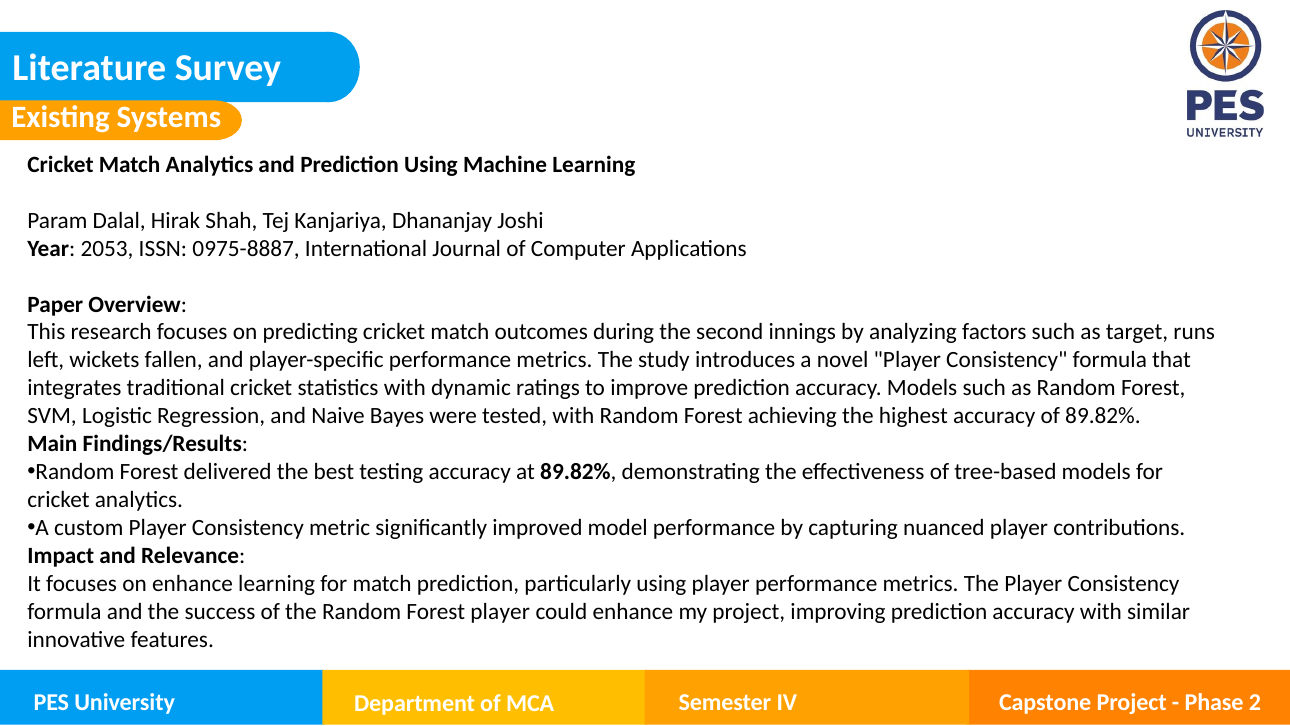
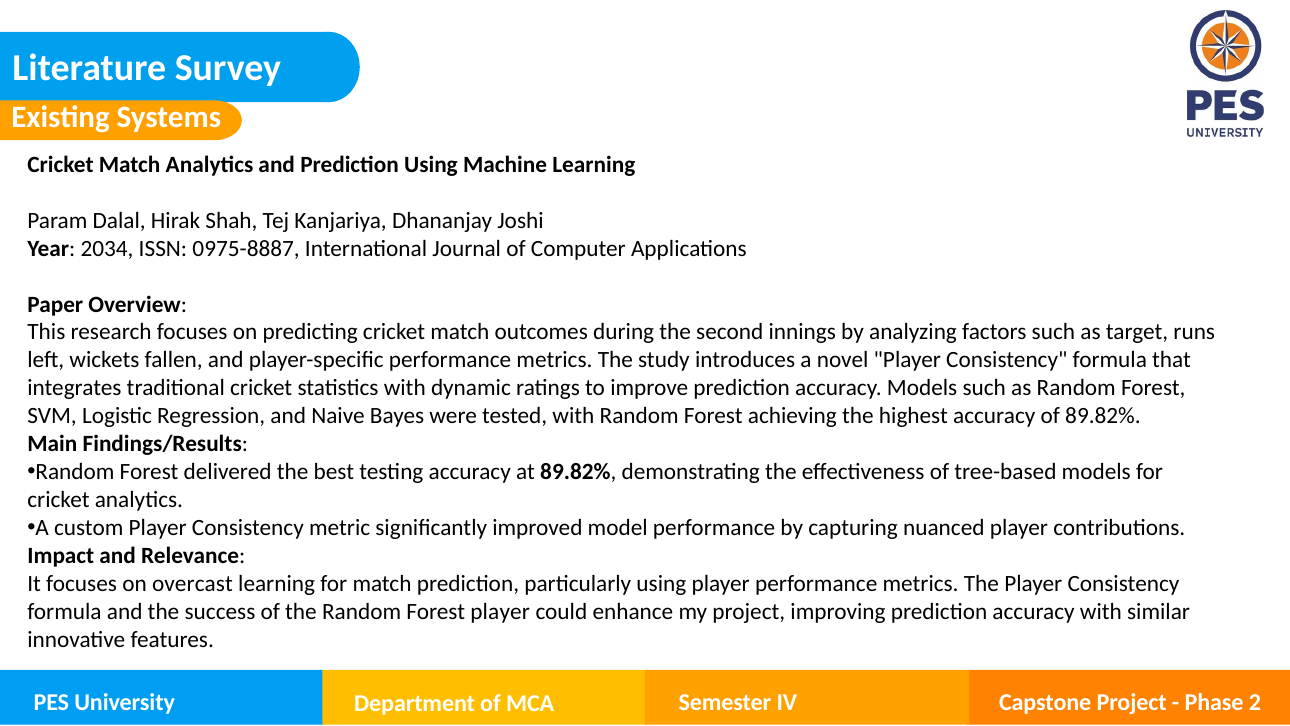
2053: 2053 -> 2034 (107, 248)
on enhance: enhance -> overcast (192, 584)
